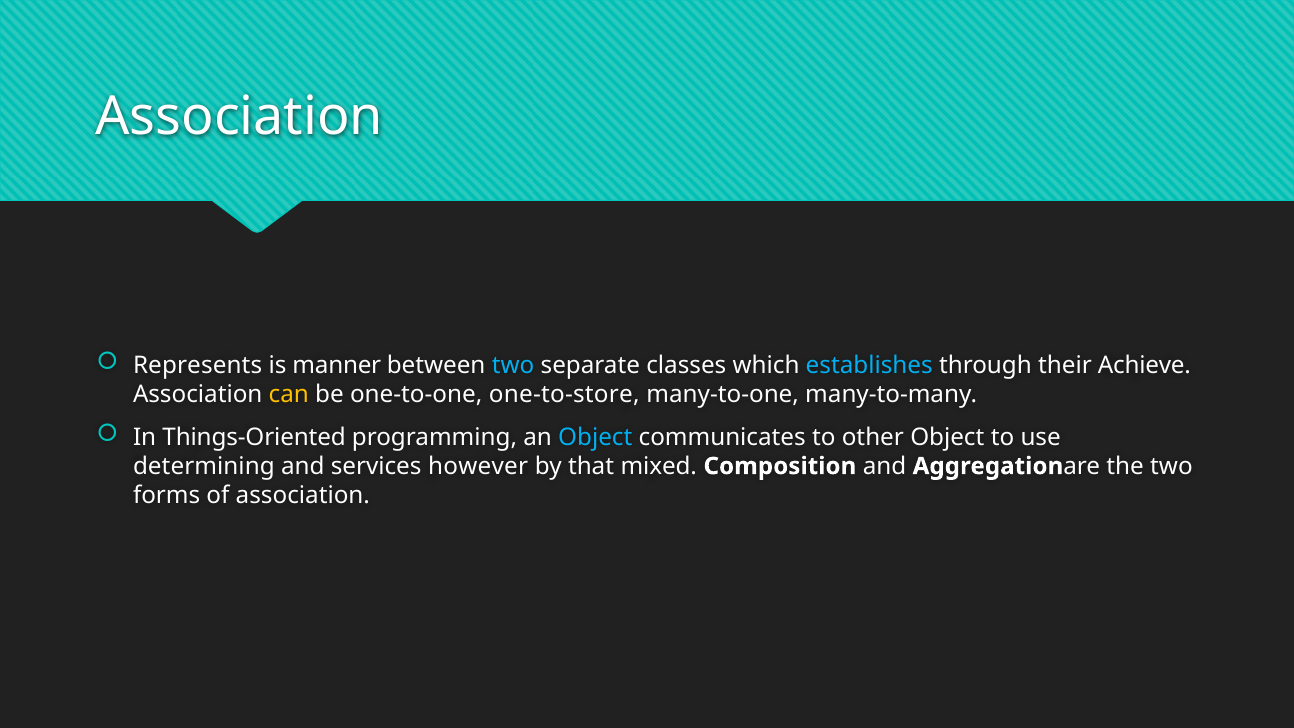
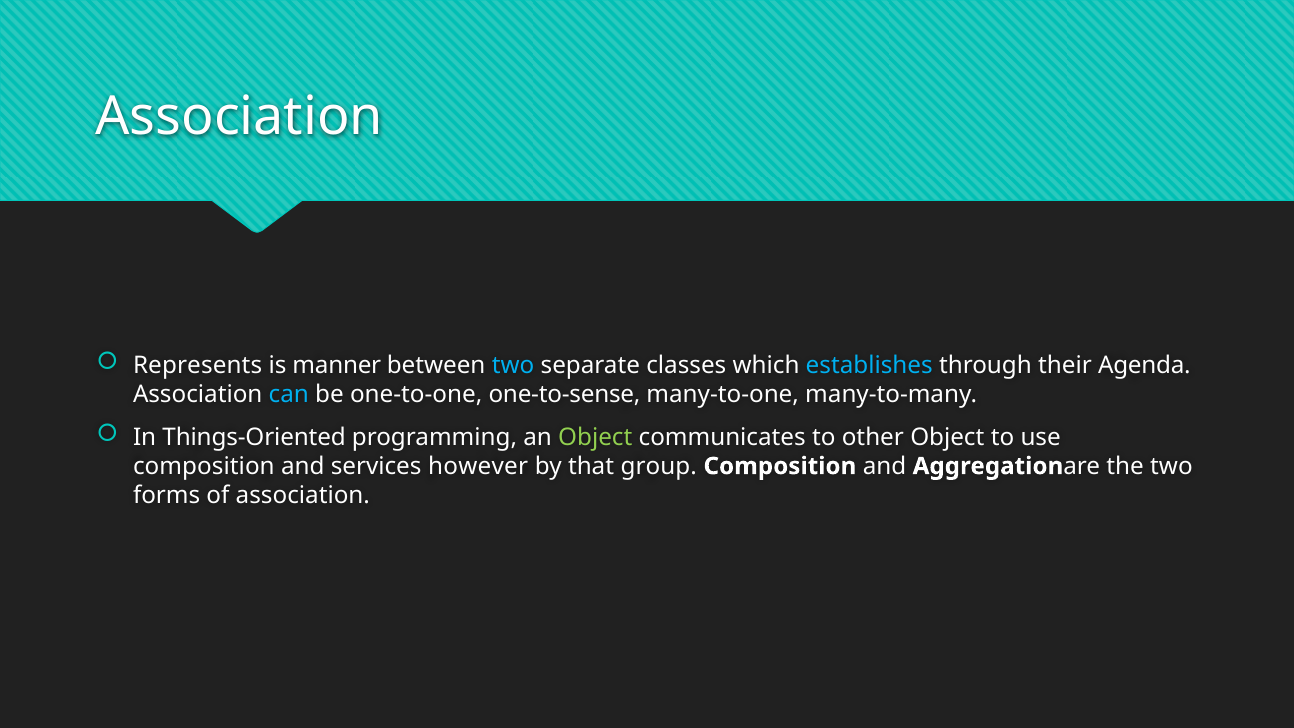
Achieve: Achieve -> Agenda (1144, 366)
can colour: yellow -> light blue (289, 395)
one-to-store: one-to-store -> one-to-sense (564, 395)
Object colour: light blue -> light green (595, 437)
determining: determining -> composition (204, 466)
mixed: mixed -> group (659, 466)
